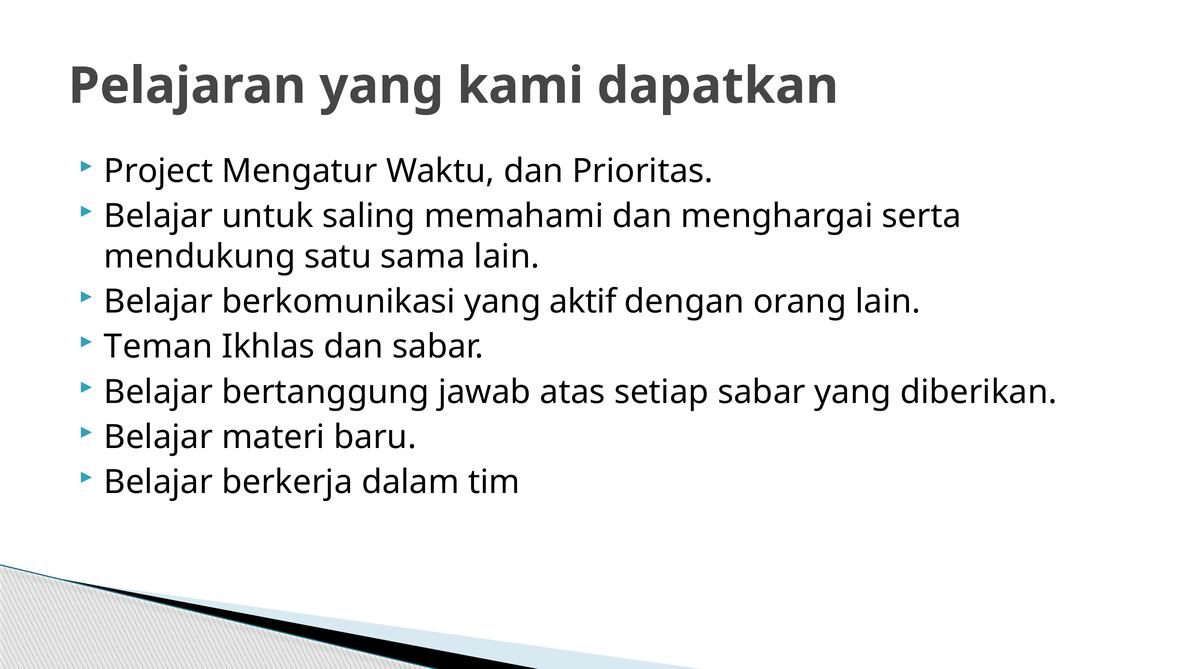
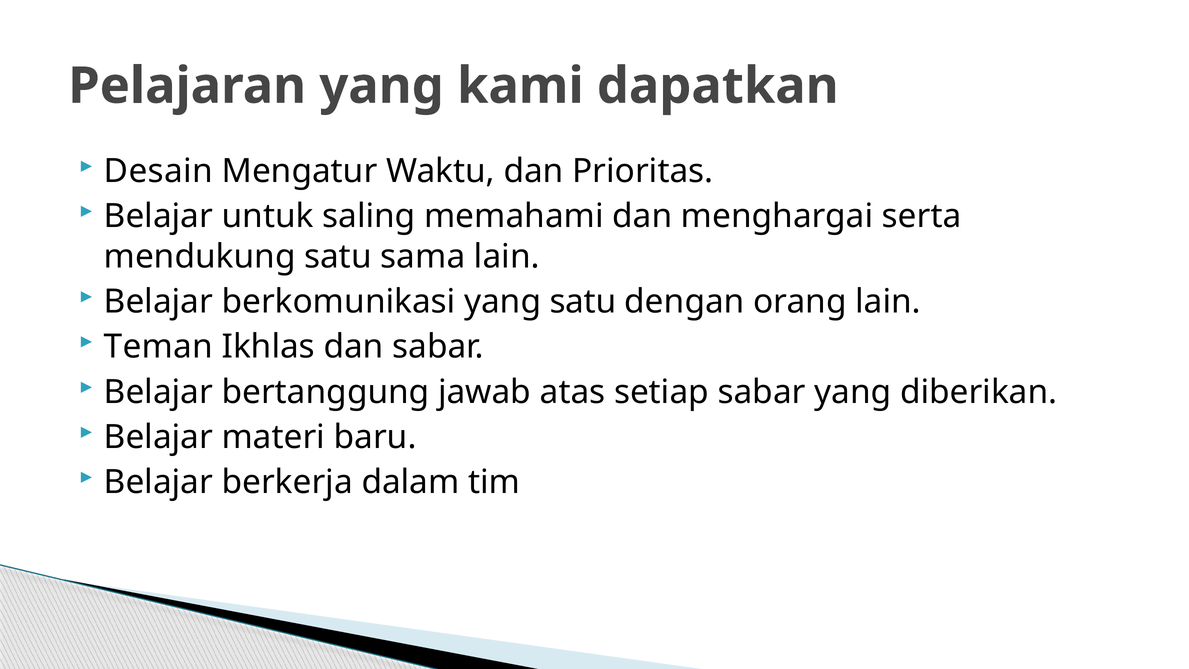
Project: Project -> Desain (158, 171)
yang aktif: aktif -> satu (583, 302)
